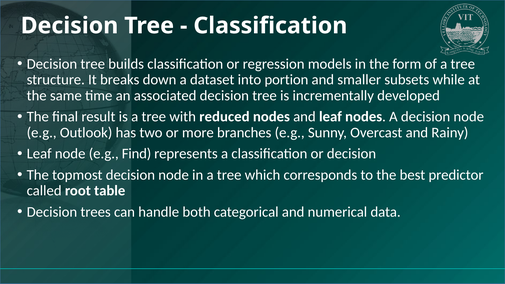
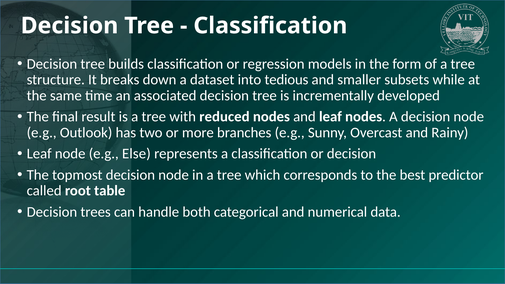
portion: portion -> tedious (286, 80)
Find: Find -> Else (136, 154)
